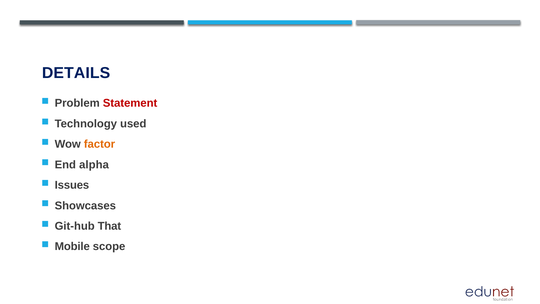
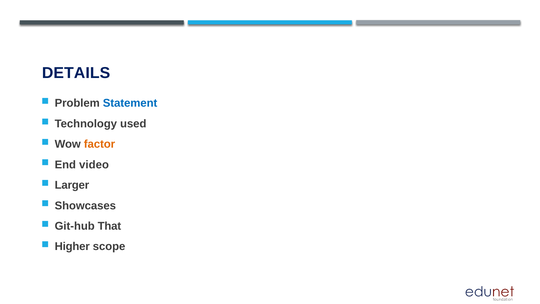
Statement colour: red -> blue (130, 103)
alpha: alpha -> video (94, 165)
Issues: Issues -> Larger (72, 185)
Mobile: Mobile -> Higher (72, 246)
